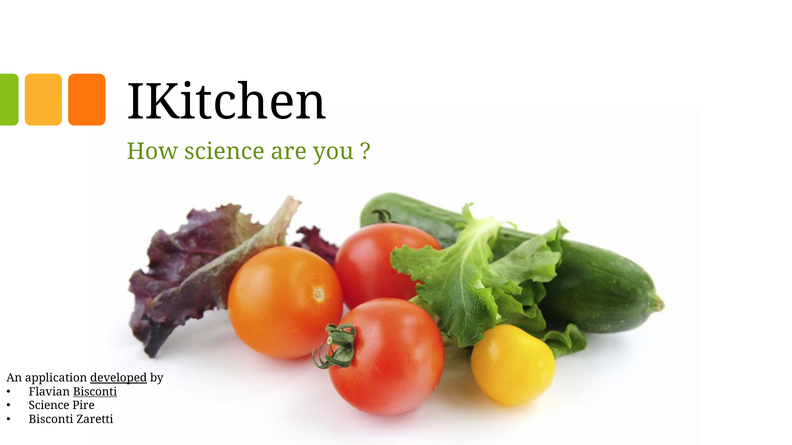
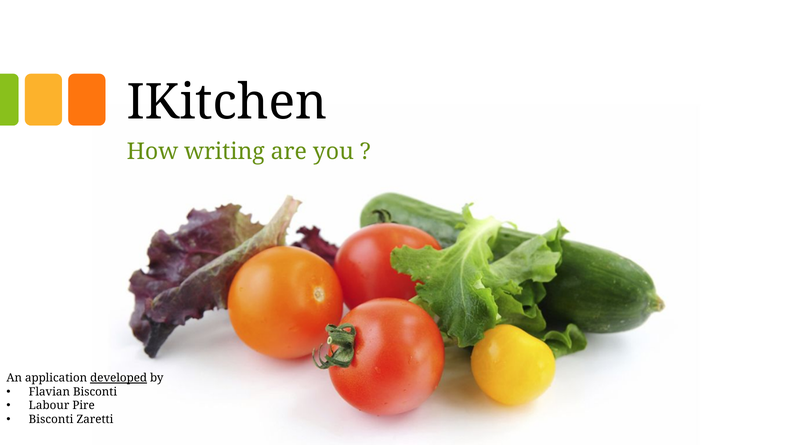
How science: science -> writing (224, 152)
Bisconti underline: present -> none (95, 392)
Science: Science -> Labour (49, 406)
